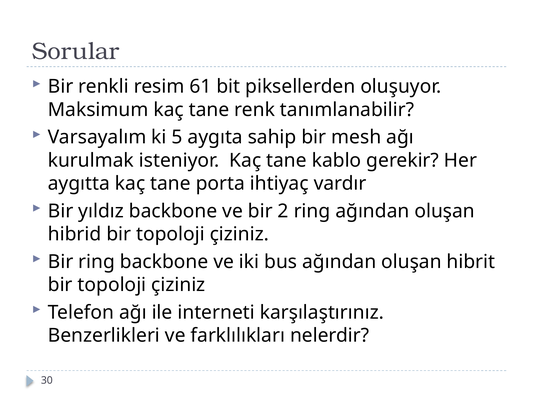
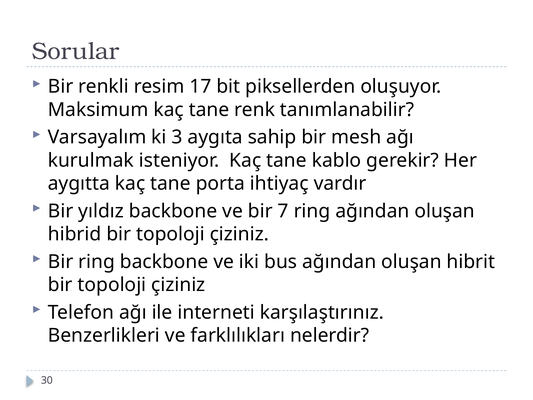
61: 61 -> 17 (200, 87)
5: 5 -> 3 (177, 137)
2: 2 -> 7 (283, 211)
